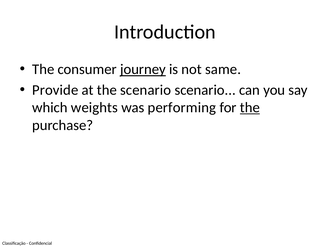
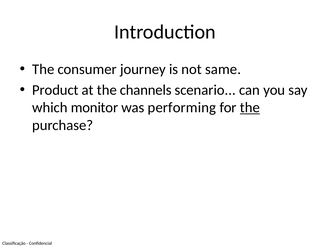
journey underline: present -> none (143, 69)
Provide: Provide -> Product (55, 90)
the scenario: scenario -> channels (146, 90)
weights: weights -> monitor (95, 107)
